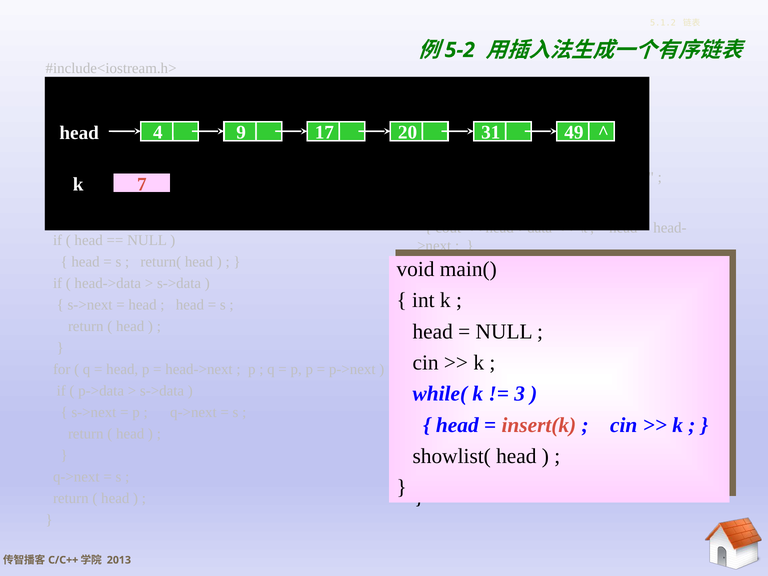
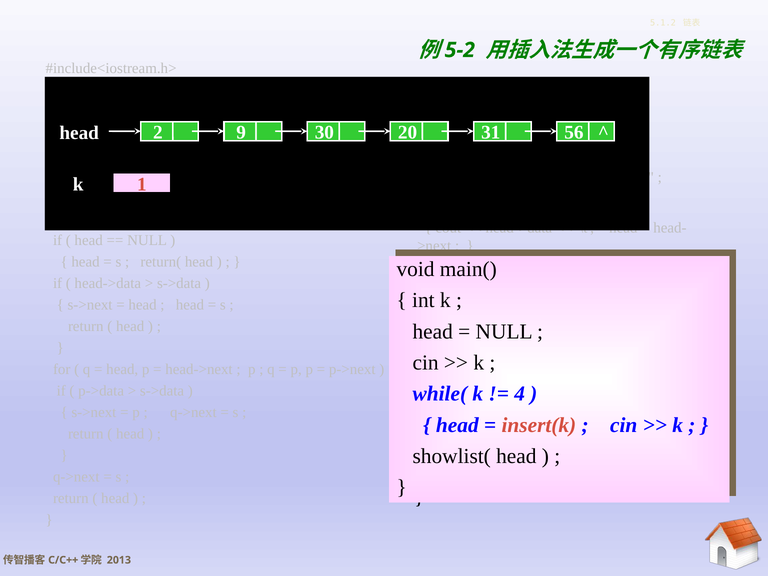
4: 4 -> 2 (158, 133)
17: 17 -> 30 (324, 133)
49: 49 -> 56 (574, 133)
7: 7 -> 1 (142, 184)
3: 3 -> 4 (520, 394)
